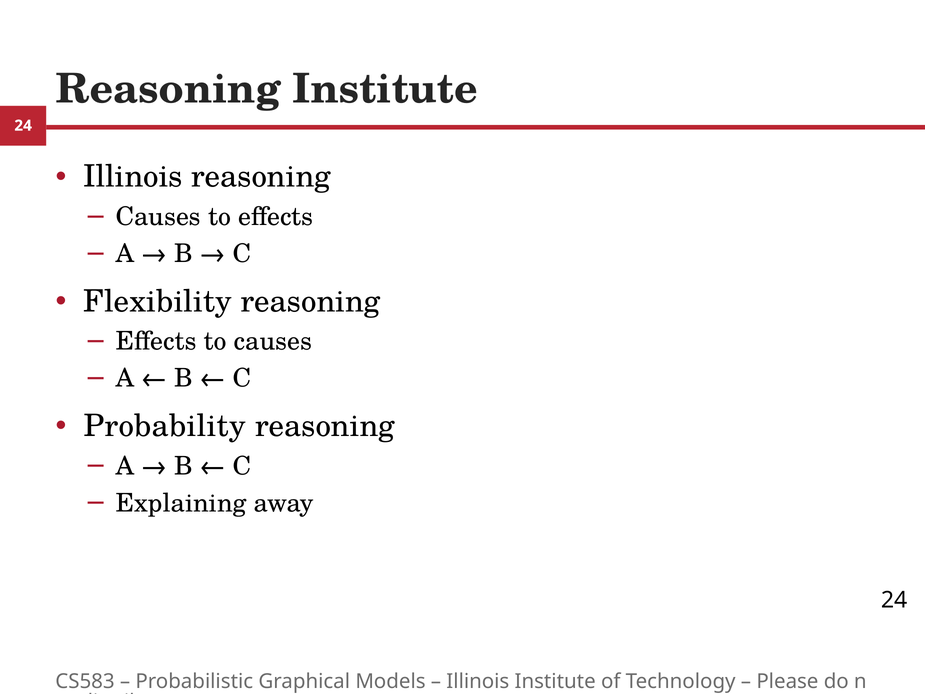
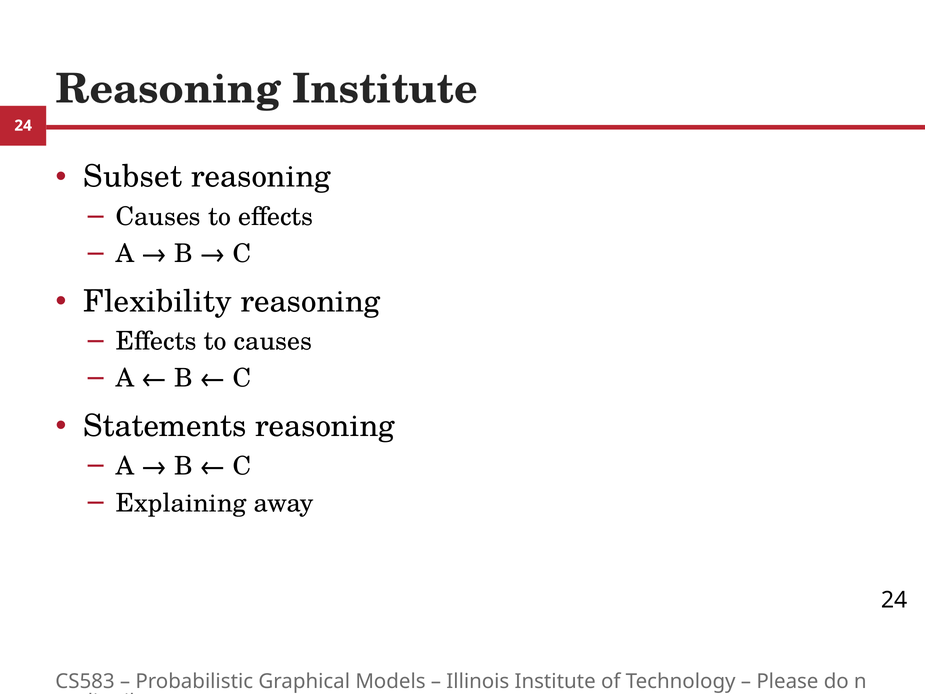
Illinois: Illinois -> Subset (133, 177)
Probability: Probability -> Statements (165, 426)
